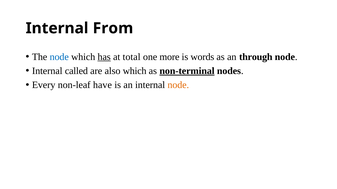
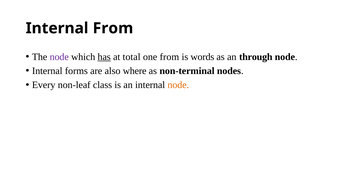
node colour: blue -> purple (59, 57)
one more: more -> from (169, 57)
called: called -> forms (76, 71)
also which: which -> where (135, 71)
non-terminal underline: present -> none (187, 71)
have: have -> class (102, 85)
